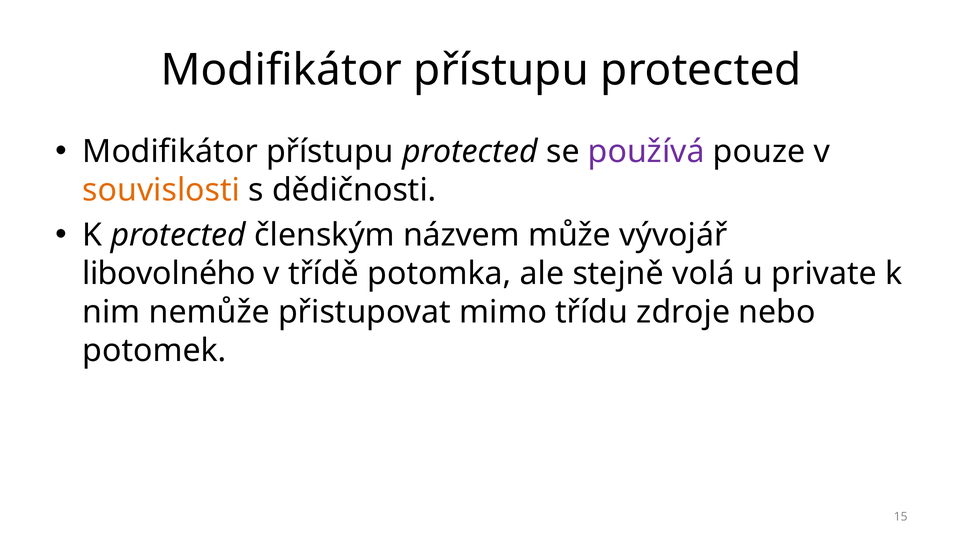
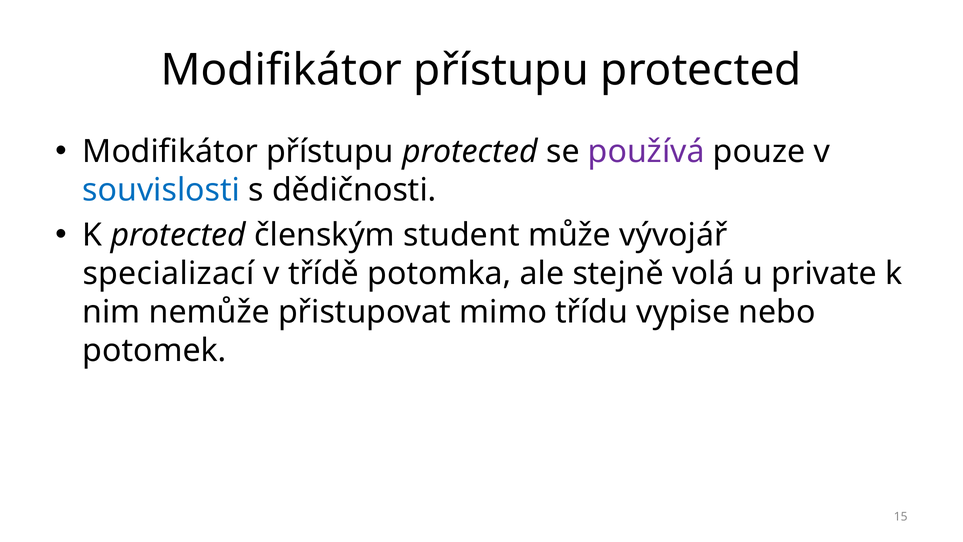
souvislosti colour: orange -> blue (161, 190)
názvem: názvem -> student (461, 235)
libovolného: libovolného -> specializací (169, 274)
zdroje: zdroje -> vypise (683, 312)
